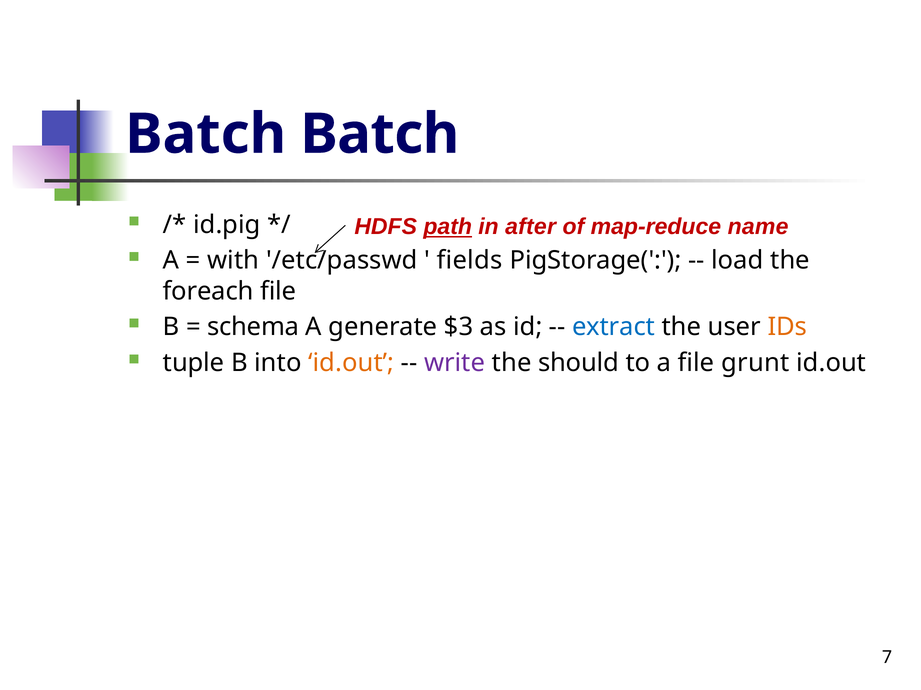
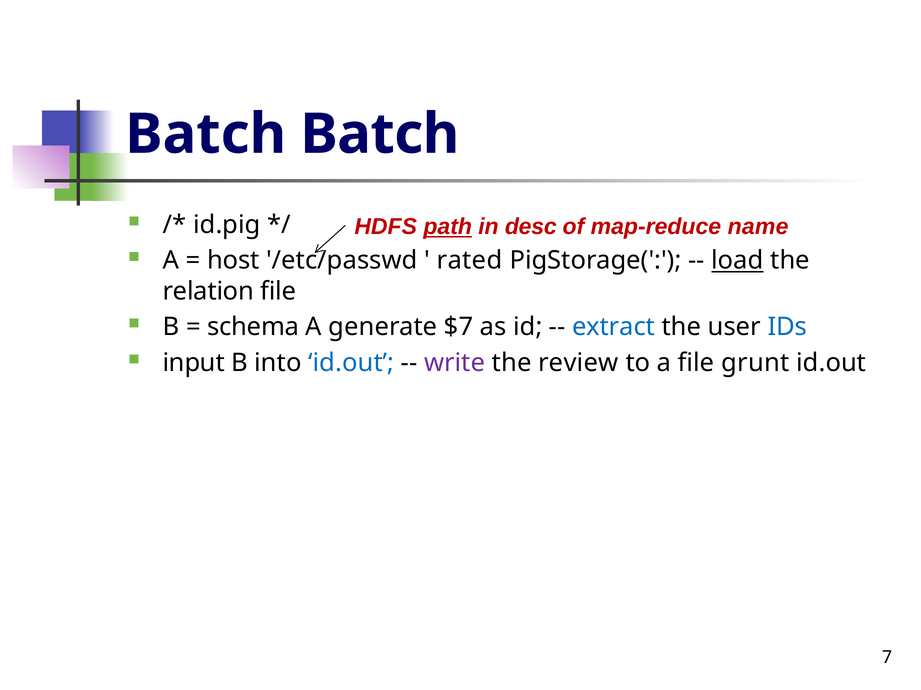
after: after -> desc (531, 227)
with: with -> host (233, 261)
fields: fields -> rated (470, 261)
load underline: none -> present (737, 261)
foreach: foreach -> relation (208, 292)
$3: $3 -> $7 (459, 327)
IDs colour: orange -> blue (787, 327)
tuple: tuple -> input (194, 363)
id.out colour: orange -> blue (351, 363)
should: should -> review (578, 363)
